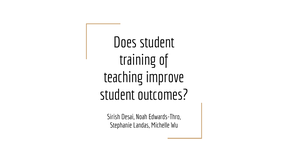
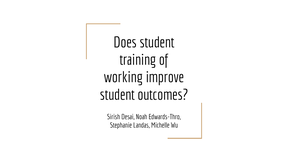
teaching: teaching -> working (123, 77)
